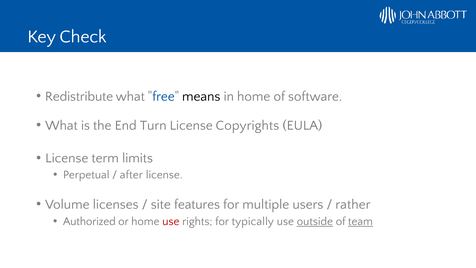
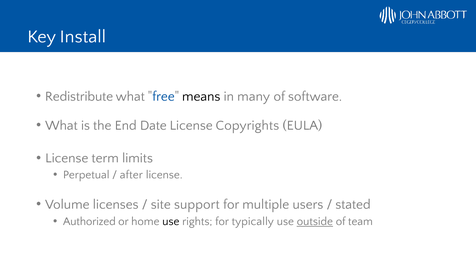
Check: Check -> Install (83, 37)
in home: home -> many (254, 96)
Turn: Turn -> Date (153, 125)
features: features -> support (197, 204)
rather: rather -> stated (353, 204)
use colour: red -> black (171, 221)
team underline: present -> none (360, 221)
